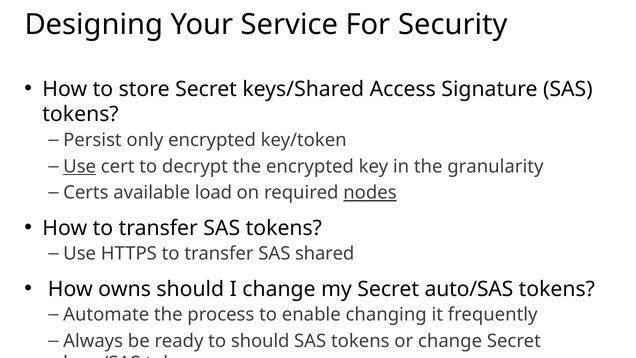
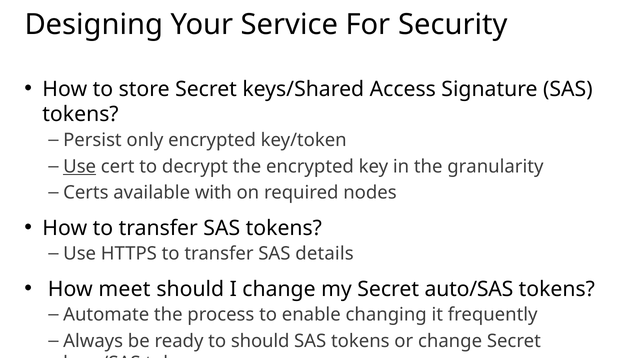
load: load -> with (213, 193)
nodes underline: present -> none (370, 193)
shared: shared -> details (325, 254)
owns: owns -> meet (124, 289)
